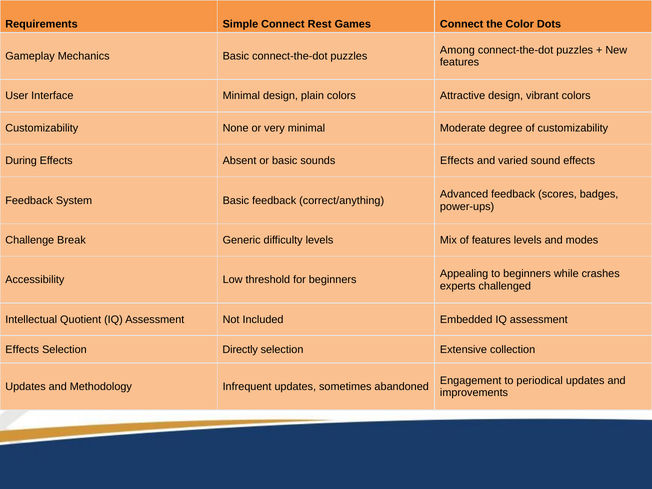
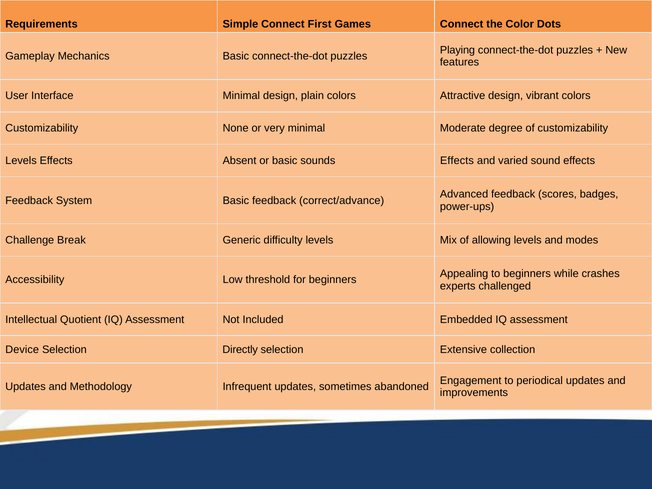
Rest: Rest -> First (320, 24)
Among: Among -> Playing (458, 50)
During: During -> Levels (21, 161)
correct/anything: correct/anything -> correct/advance (342, 200)
of features: features -> allowing (491, 240)
Effects: Effects -> Device (22, 350)
